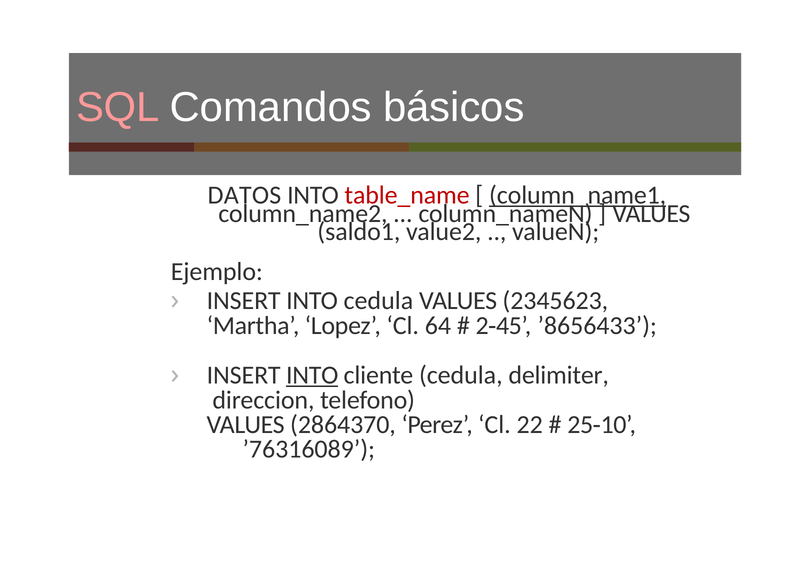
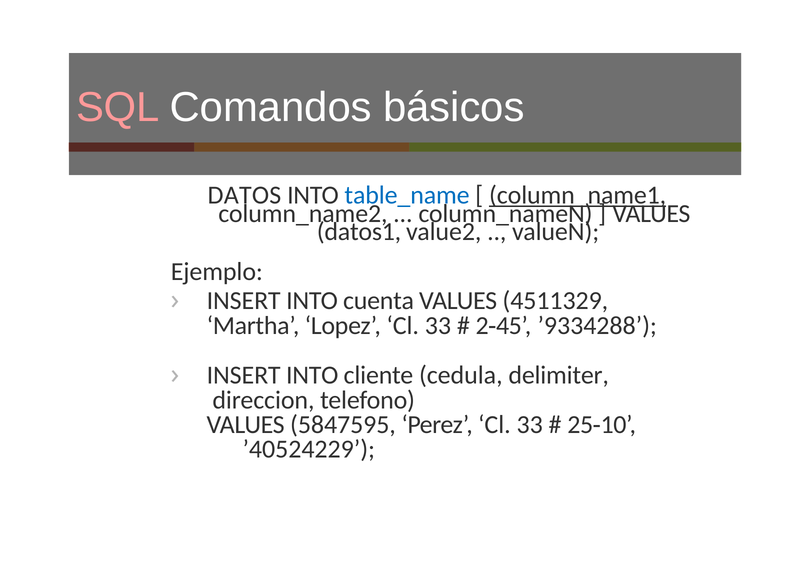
table_name colour: red -> blue (407, 195)
saldo1: saldo1 -> datos1 (359, 232)
INTO cedula: cedula -> cuenta (379, 301)
2345623: 2345623 -> 4511329 (555, 301)
Lopez Cl 64: 64 -> 33 (438, 326)
’8656433: ’8656433 -> ’9334288 (597, 326)
INTO underline: present -> none (312, 375)
2864370: 2864370 -> 5847595 (343, 425)
Perez Cl 22: 22 -> 33 (530, 425)
’76316089: ’76316089 -> ’40524229 (309, 449)
